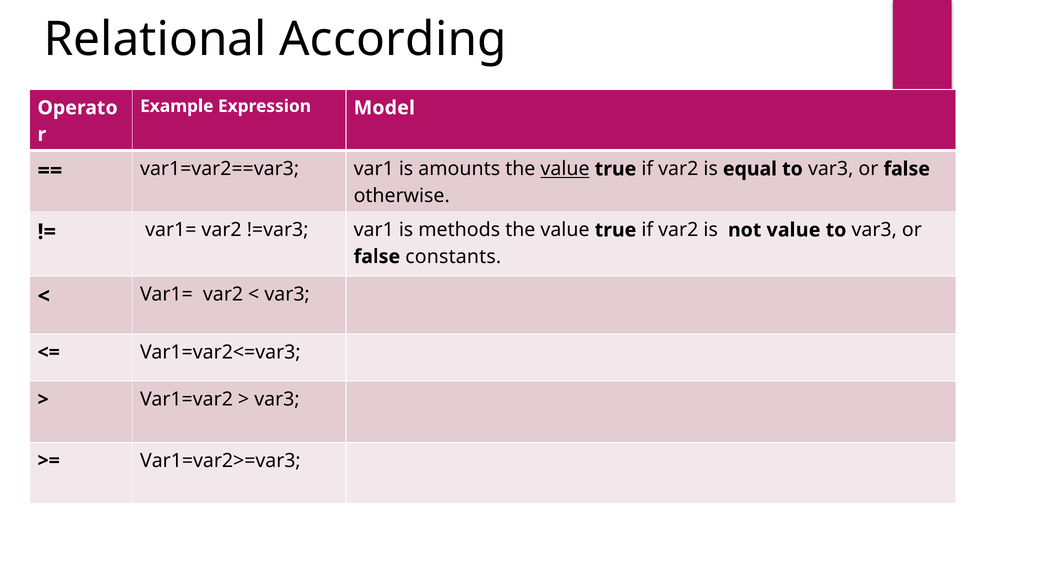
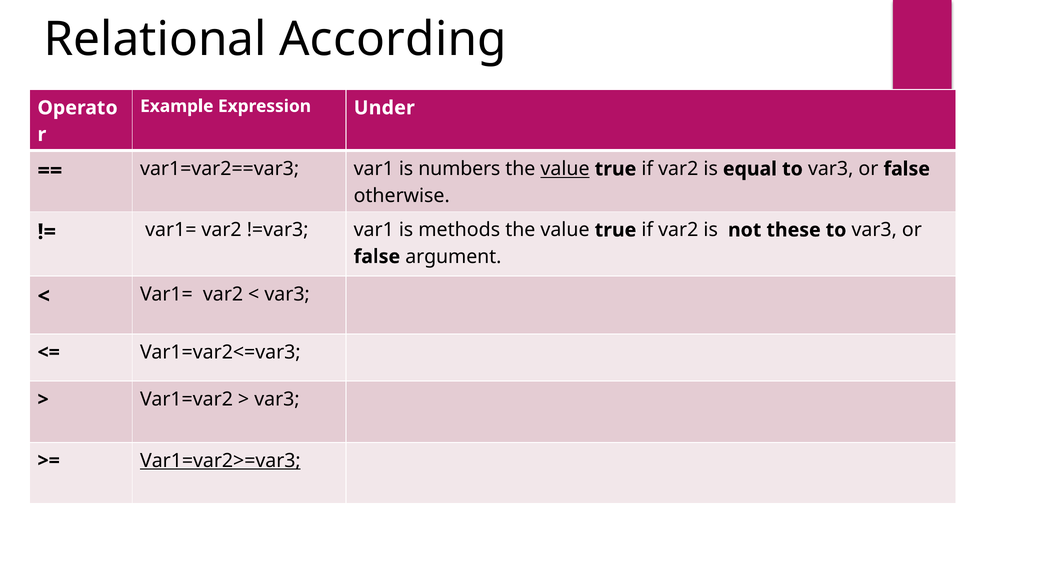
Model: Model -> Under (384, 108)
amounts: amounts -> numbers (459, 169)
not value: value -> these (794, 230)
constants: constants -> argument (453, 257)
Var1=var2>=var3 underline: none -> present (220, 460)
